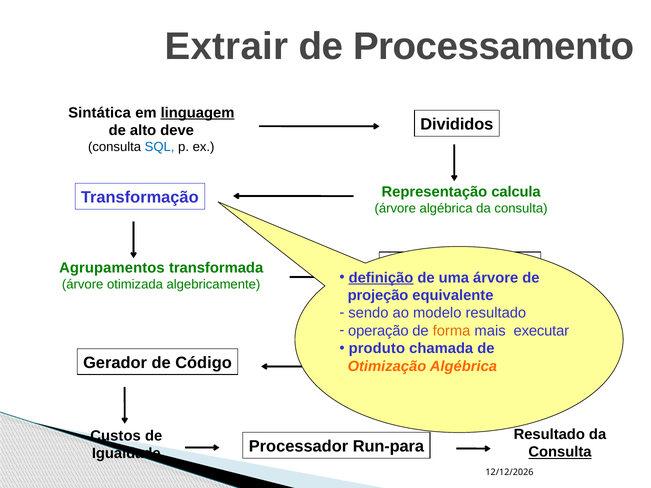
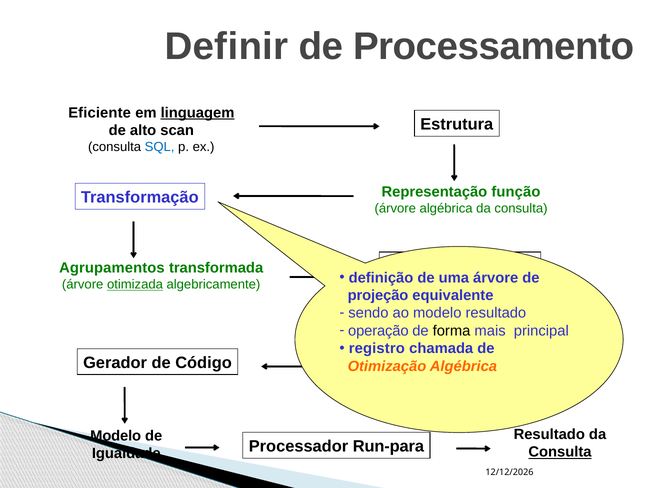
Extrair: Extrair -> Definir (226, 47)
Sintática: Sintática -> Eficiente (100, 113)
Divididos: Divididos -> Estrutura (457, 124)
deve: deve -> scan (177, 130)
calcula: calcula -> função (516, 192)
definição underline: present -> none (381, 278)
otimizada underline: none -> present (135, 285)
forma colour: orange -> black (452, 331)
executar: executar -> principal (541, 331)
produto: produto -> registro (377, 349)
Custos: Custos -> Modelo (116, 436)
